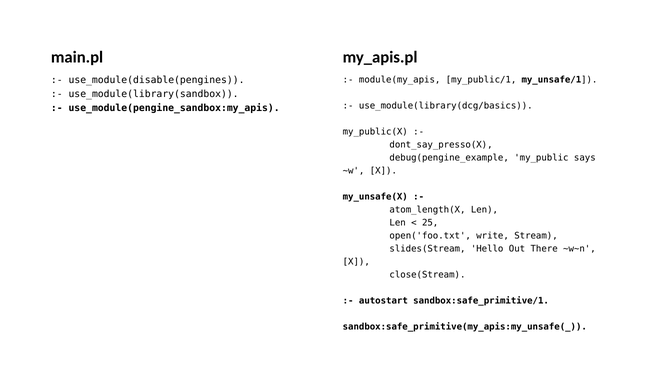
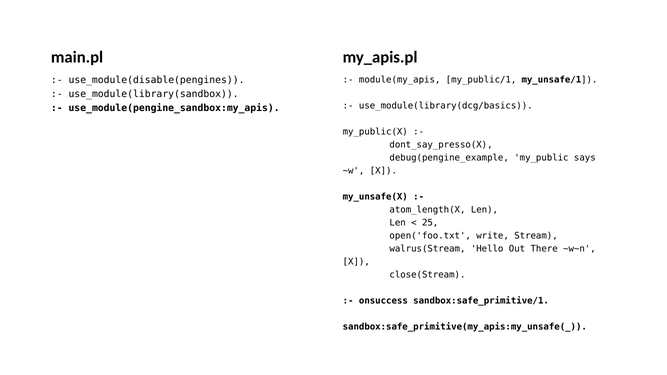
slides(Stream: slides(Stream -> walrus(Stream (427, 249)
autostart: autostart -> onsuccess (383, 301)
